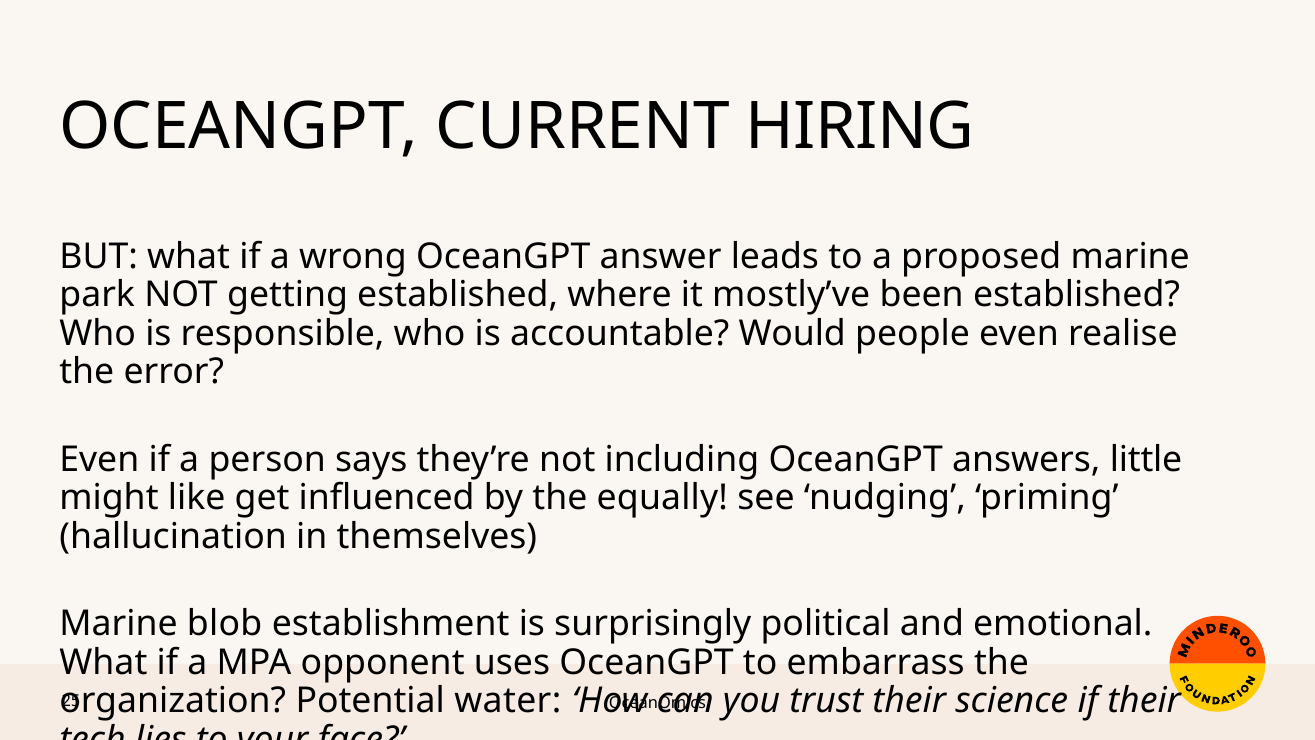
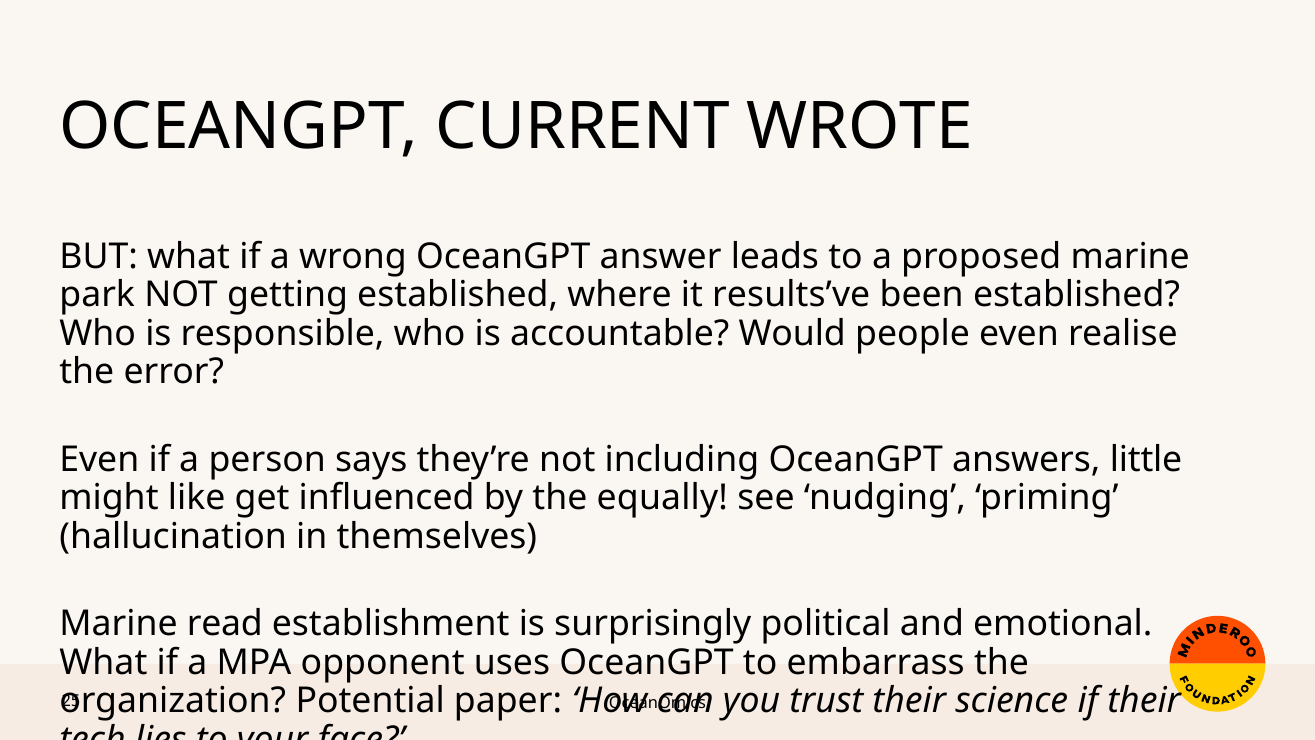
HIRING: HIRING -> WROTE (860, 127)
mostly’ve: mostly’ve -> results’ve (791, 295)
blob: blob -> read (225, 624)
water: water -> paper (508, 701)
